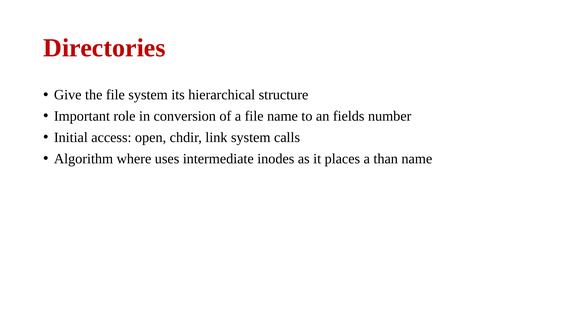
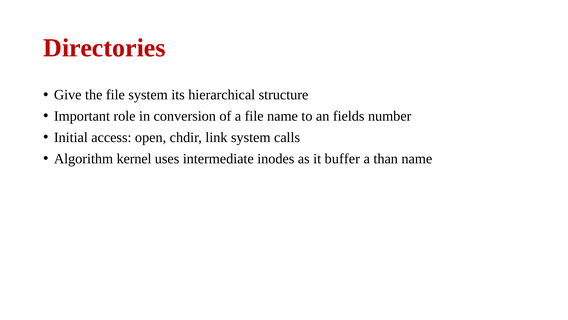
where: where -> kernel (134, 159)
places: places -> buffer (342, 159)
